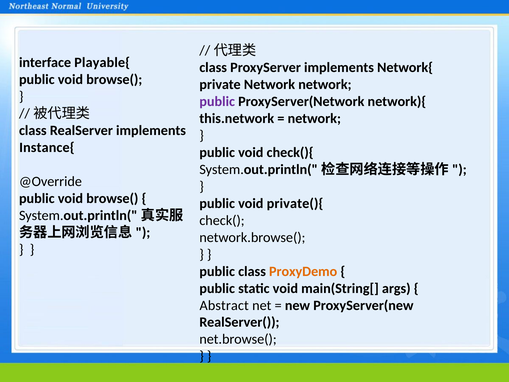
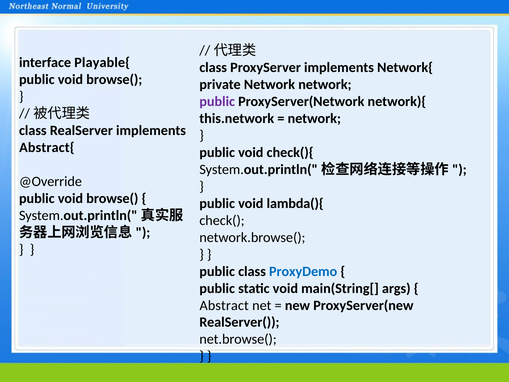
Instance{: Instance{ -> Abstract{ (47, 147)
private(){: private(){ -> lambda(){ (295, 203)
ProxyDemo colour: orange -> blue (303, 271)
